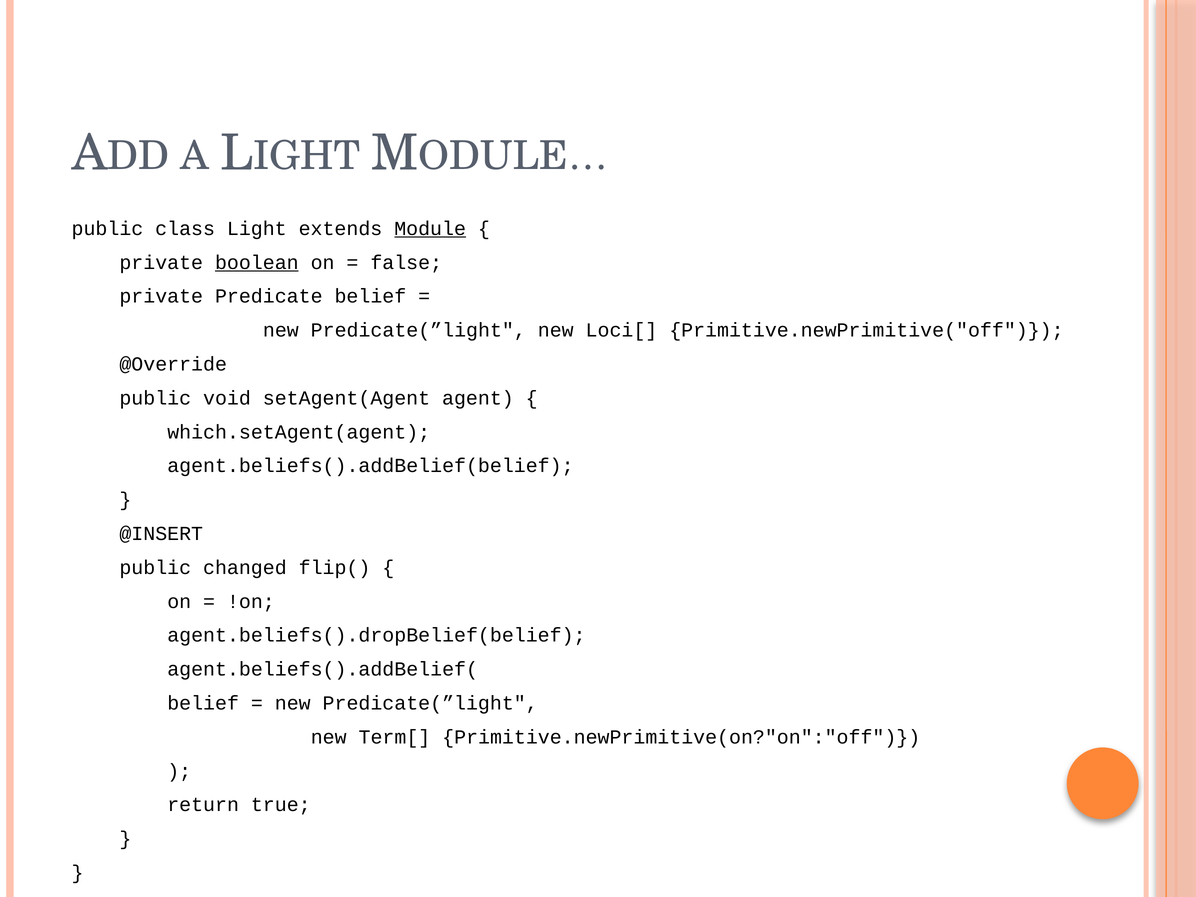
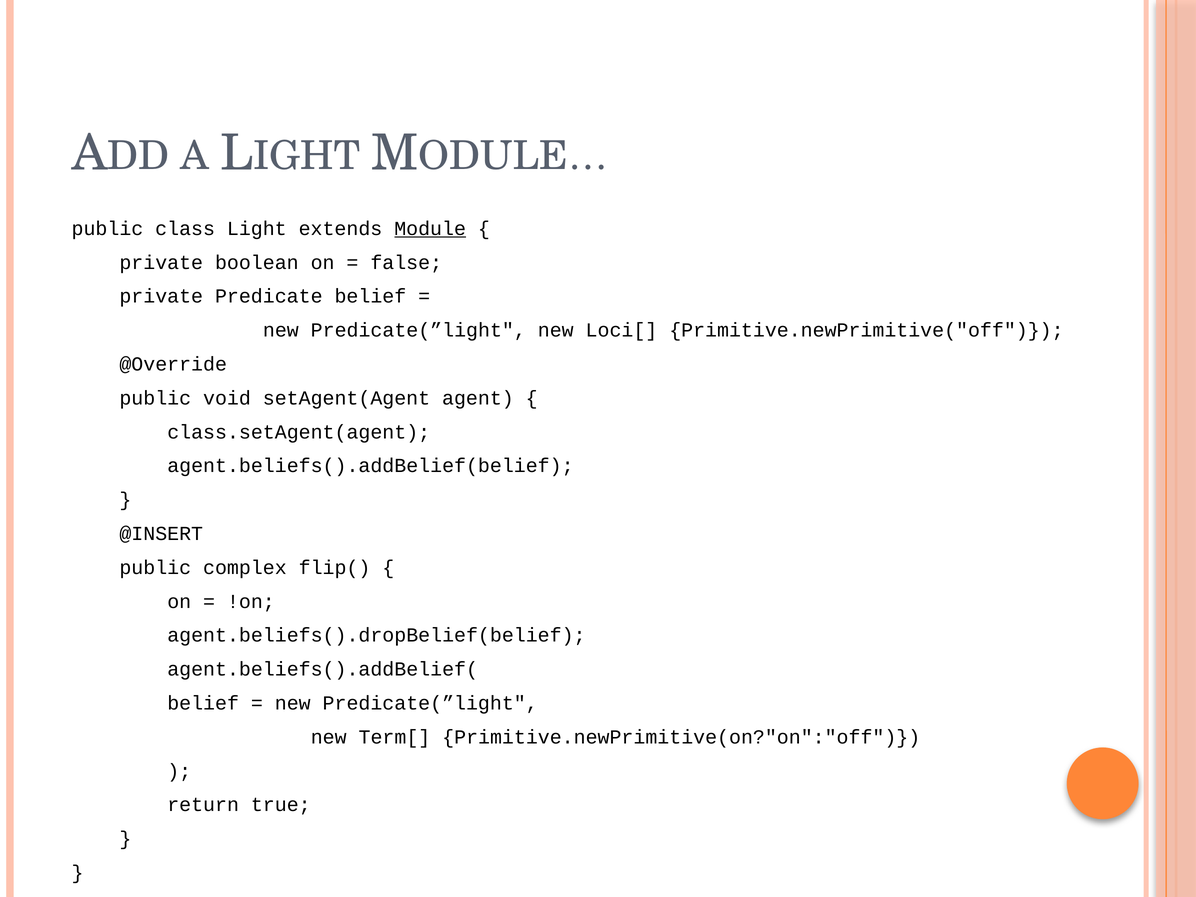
boolean underline: present -> none (257, 262)
which.setAgent(agent: which.setAgent(agent -> class.setAgent(agent (299, 432)
changed: changed -> complex (245, 568)
